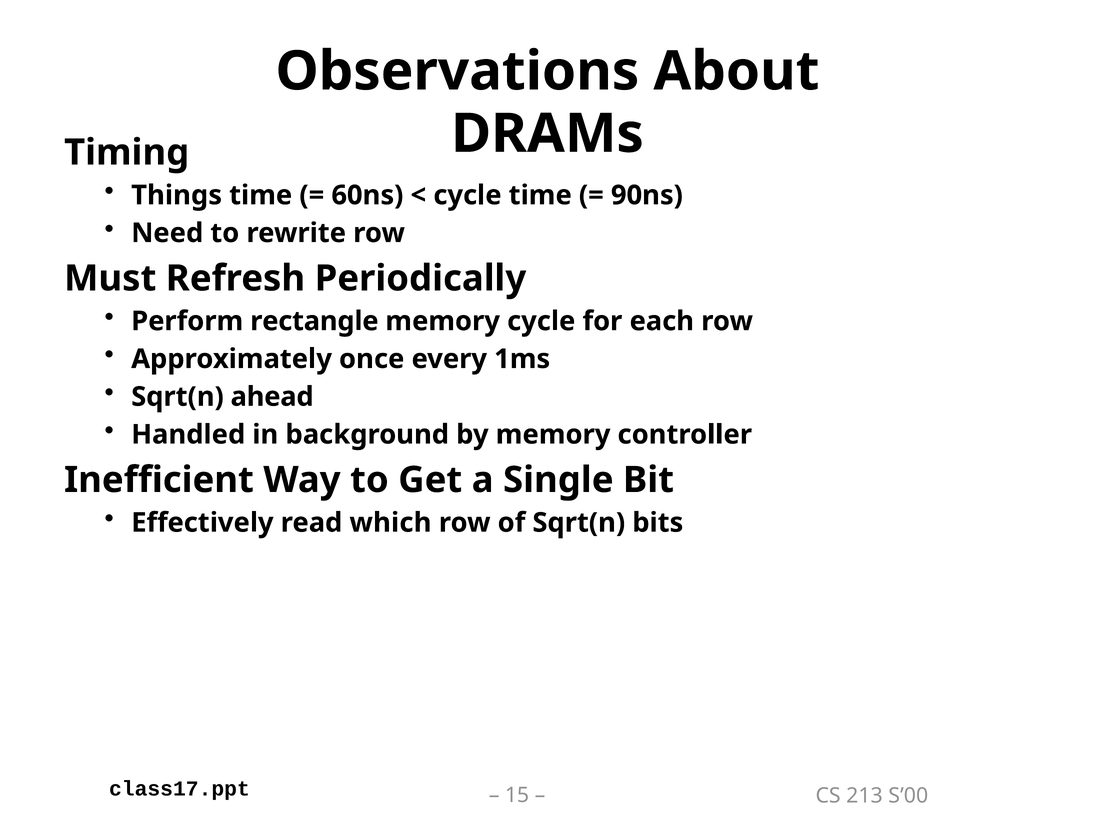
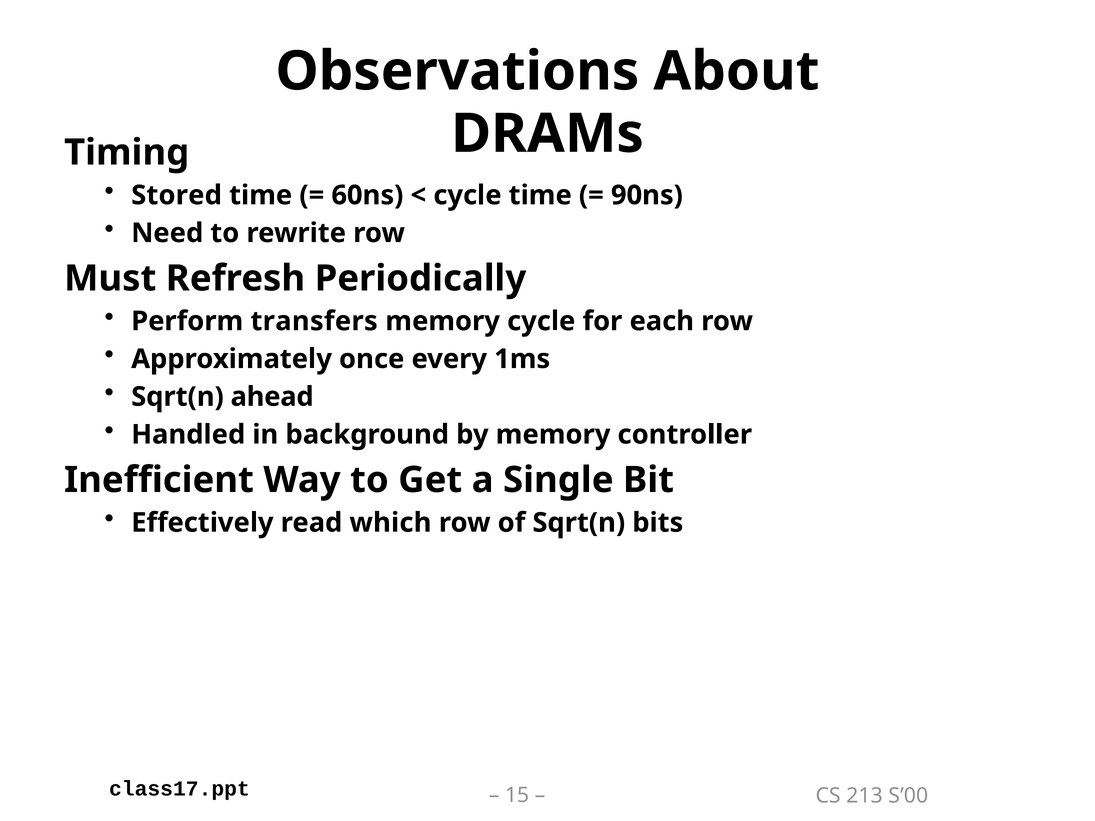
Things: Things -> Stored (177, 195)
rectangle: rectangle -> transfers (314, 321)
